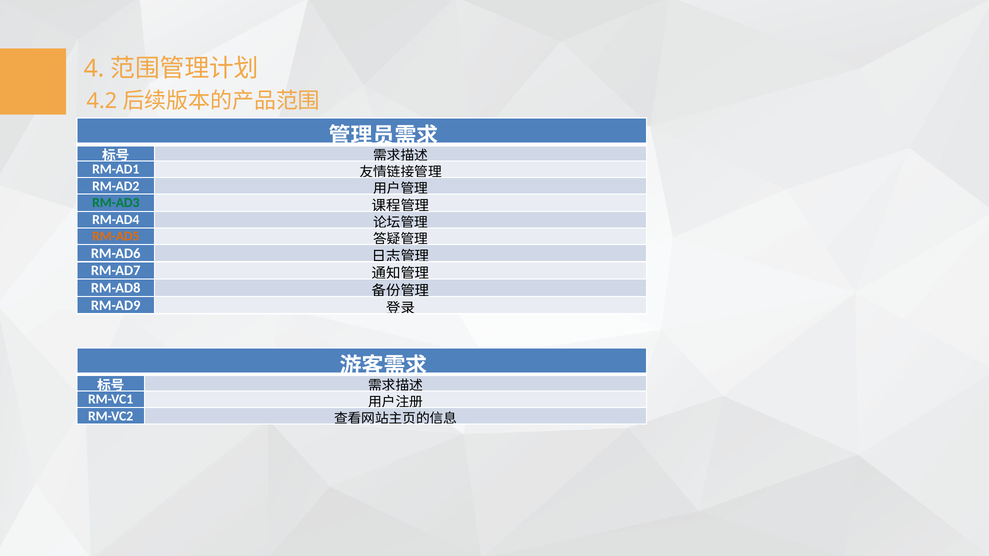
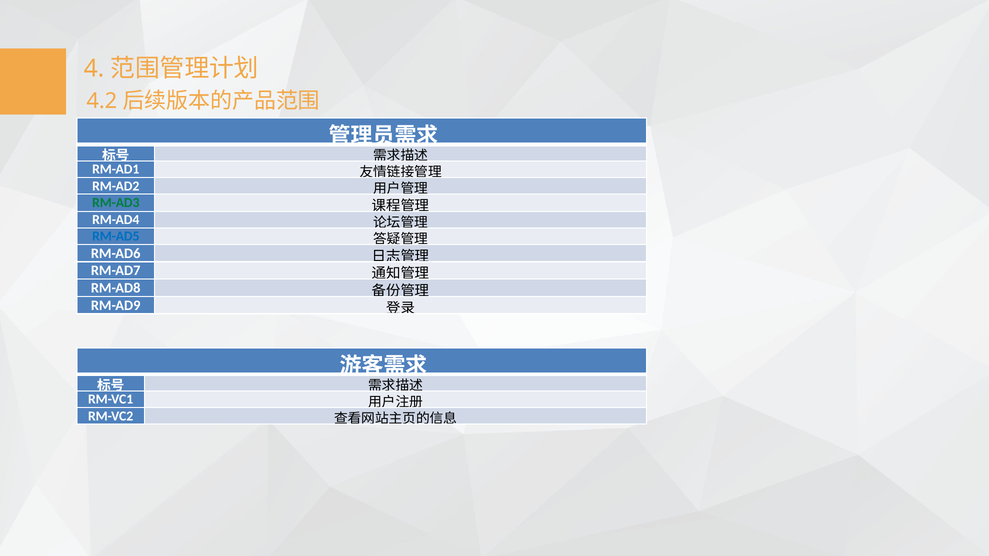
RM-AD5 colour: orange -> blue (116, 237)
